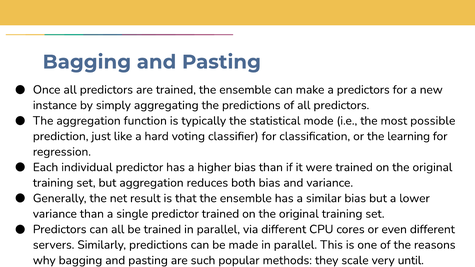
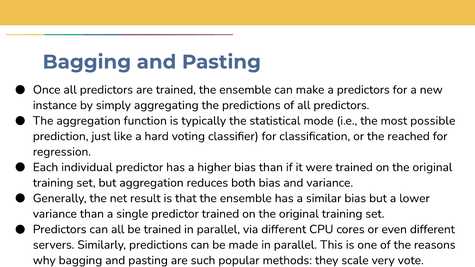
learning: learning -> reached (409, 136)
until: until -> vote (411, 260)
